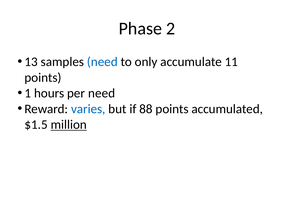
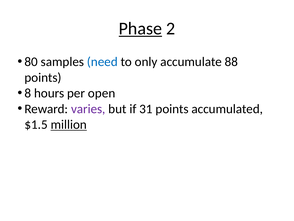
Phase underline: none -> present (140, 28)
13: 13 -> 80 (31, 62)
11: 11 -> 88 (231, 62)
1: 1 -> 8 (28, 93)
per need: need -> open (102, 93)
varies colour: blue -> purple (88, 109)
88: 88 -> 31 (146, 109)
